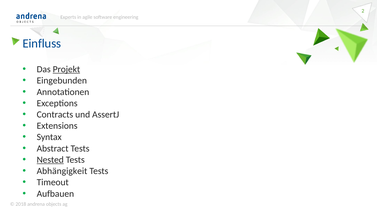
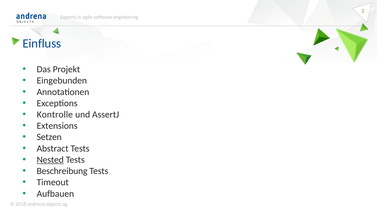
Projekt underline: present -> none (66, 69)
Contracts: Contracts -> Kontrolle (55, 115)
Syntax: Syntax -> Setzen (49, 137)
Abhängigkeit: Abhängigkeit -> Beschreibung (62, 171)
